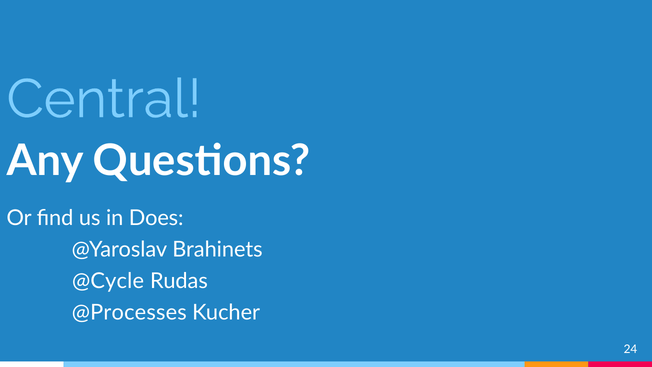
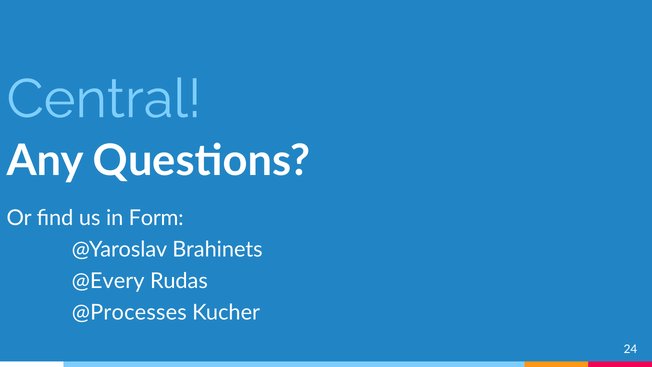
Does: Does -> Form (156, 218)
@Cycle: @Cycle -> @Every (108, 281)
